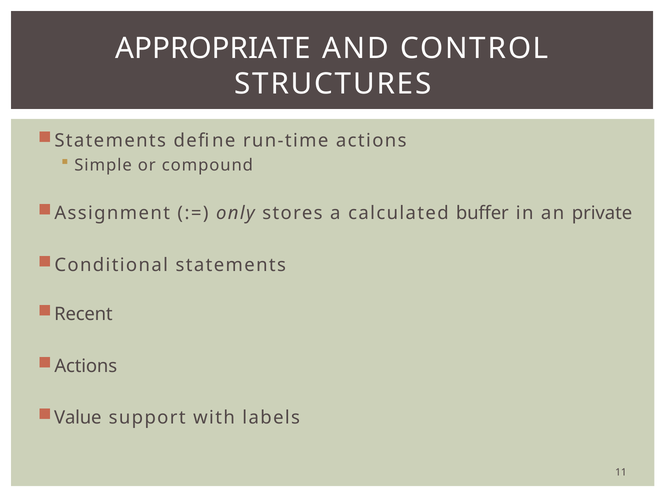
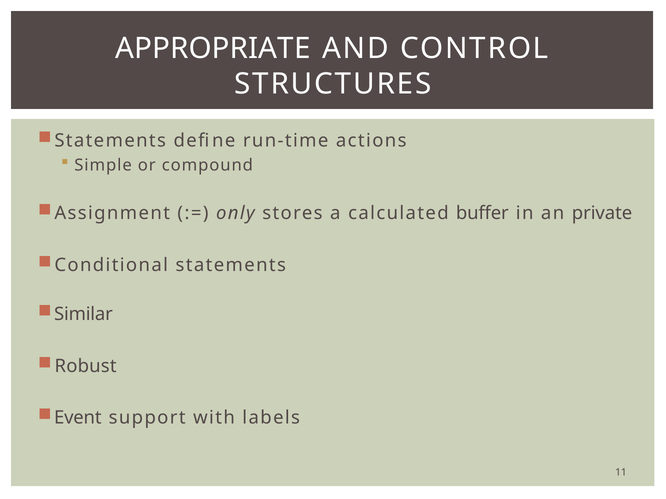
Recent: Recent -> Similar (83, 314)
Actions: Actions -> Robust (86, 366)
Value: Value -> Event (78, 418)
